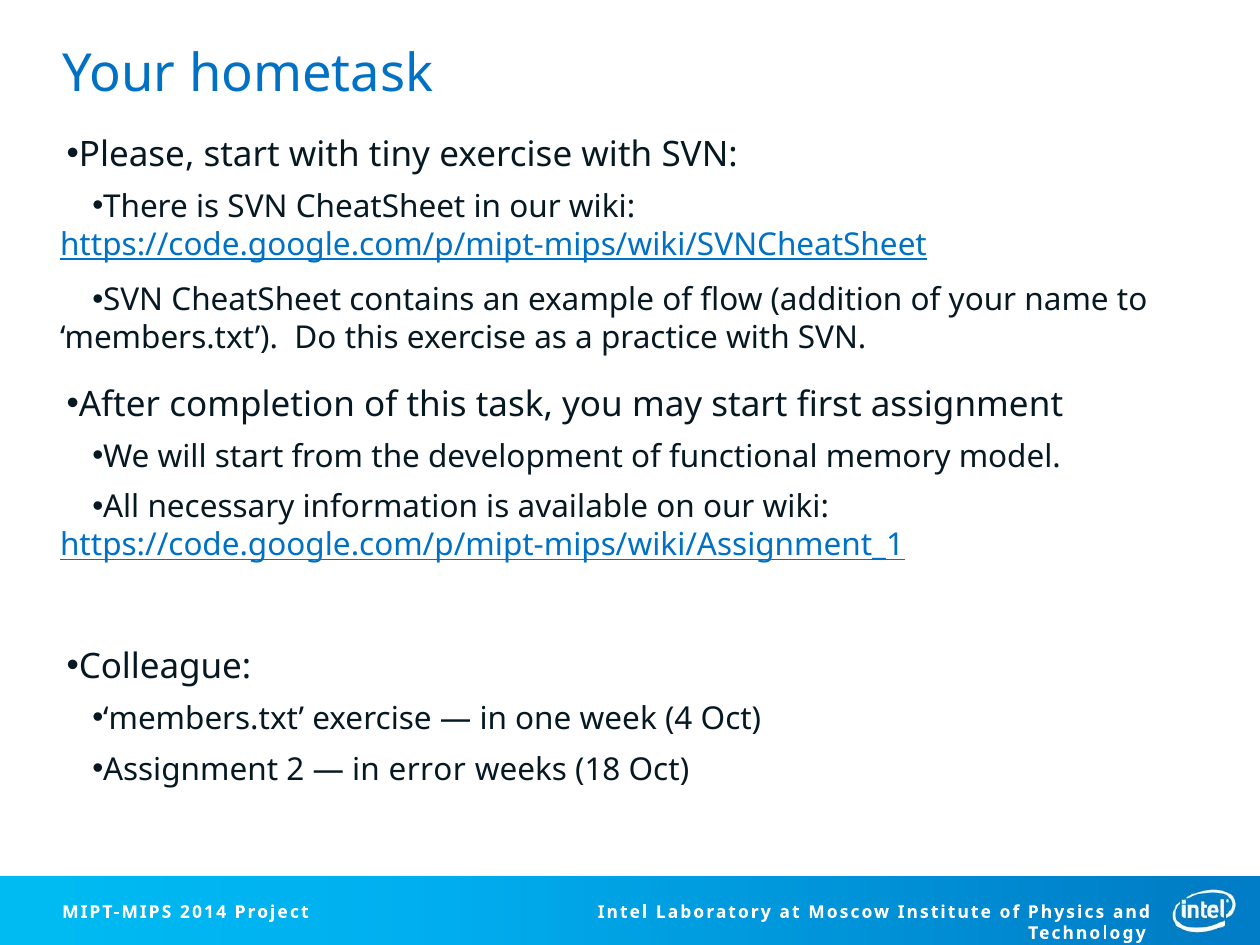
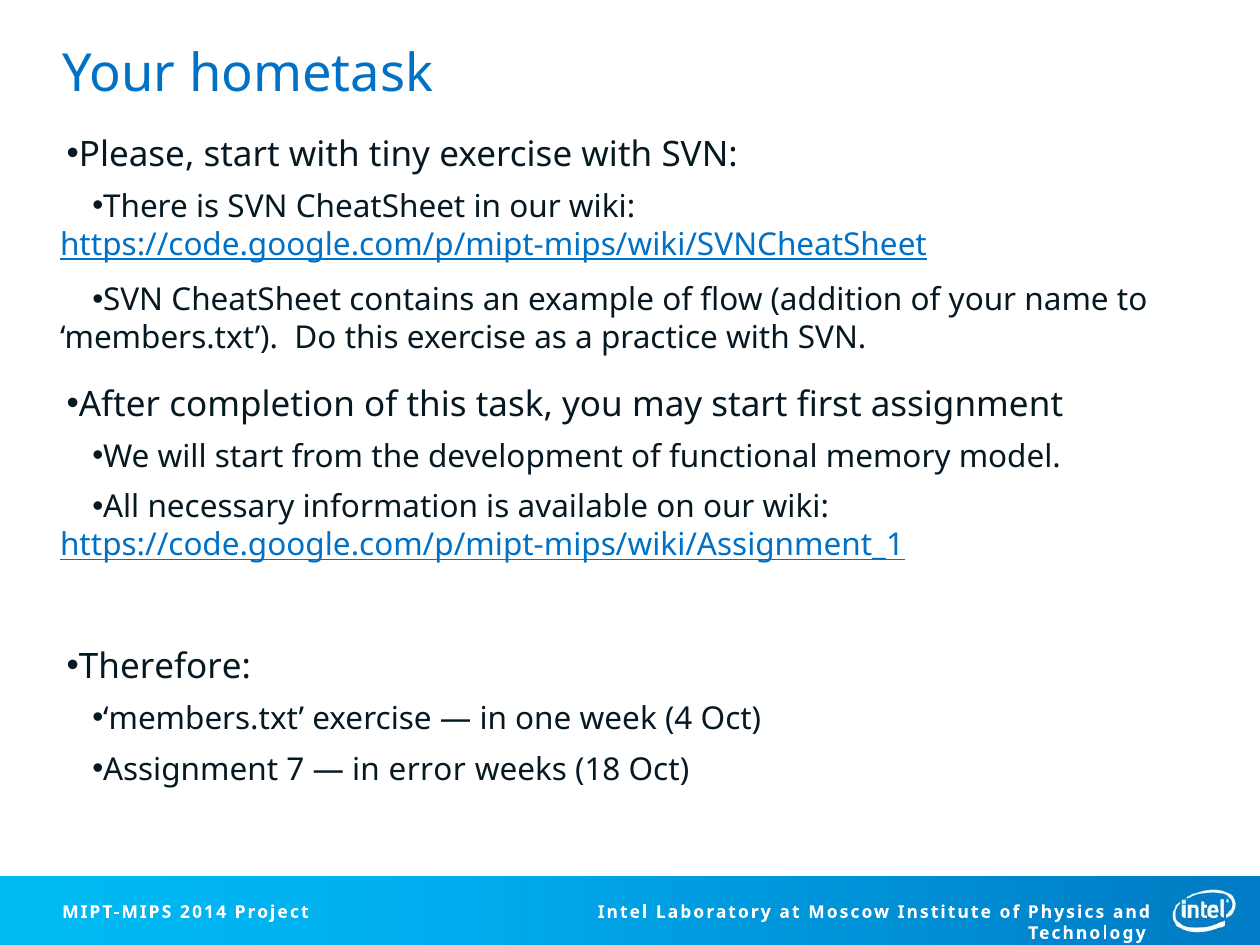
Colleague: Colleague -> Therefore (165, 667)
2: 2 -> 7 (295, 770)
